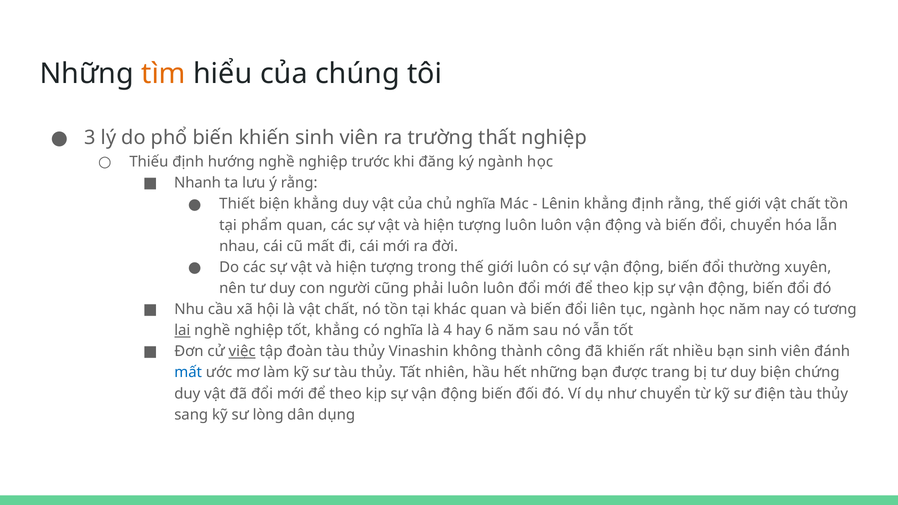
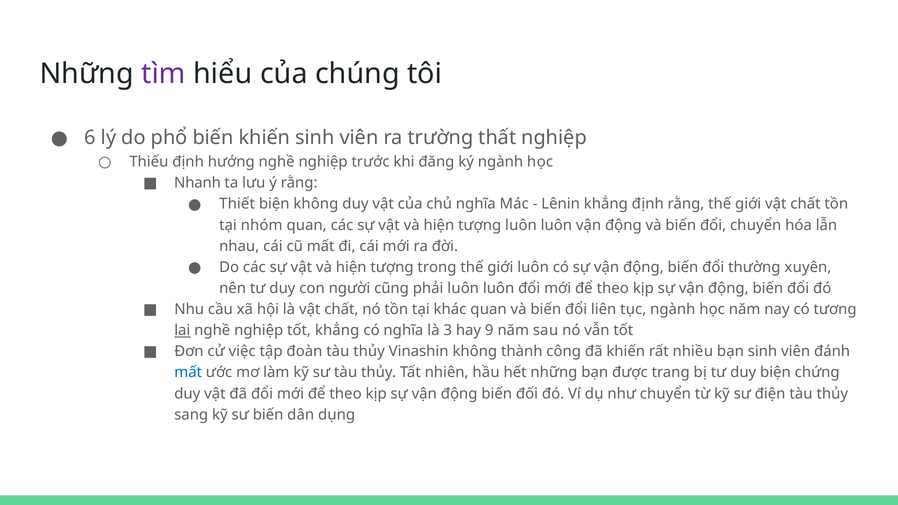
tìm colour: orange -> purple (163, 74)
3: 3 -> 6 (90, 138)
biện khẳng: khẳng -> không (316, 204)
phẩm: phẩm -> nhóm (262, 225)
4: 4 -> 3 (448, 331)
6: 6 -> 9 (489, 331)
việc underline: present -> none (242, 352)
sư lòng: lòng -> biến (268, 415)
